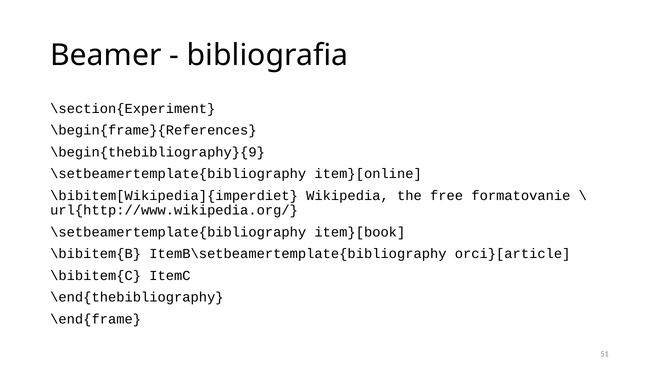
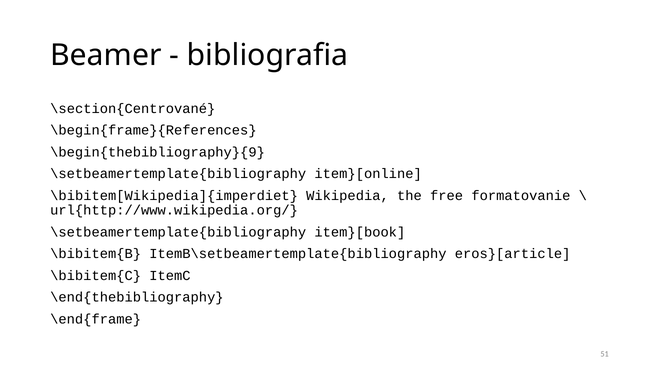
\section{Experiment: \section{Experiment -> \section{Centrované (133, 109)
orci}[article: orci}[article -> eros}[article (513, 254)
